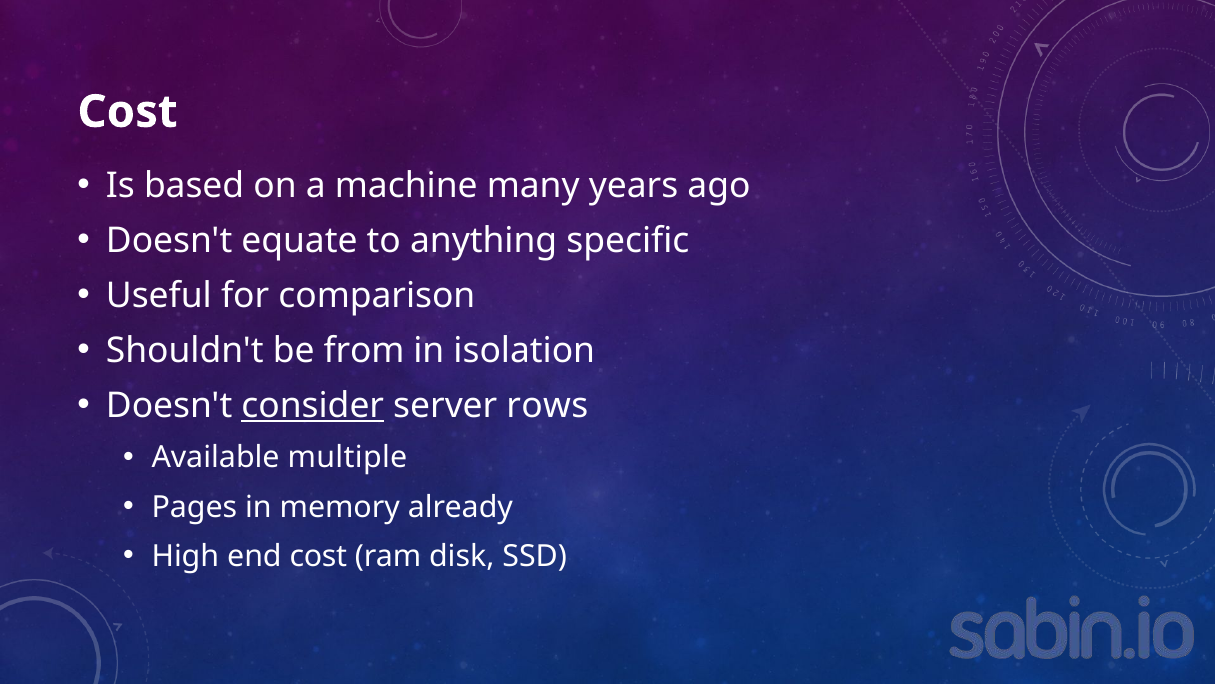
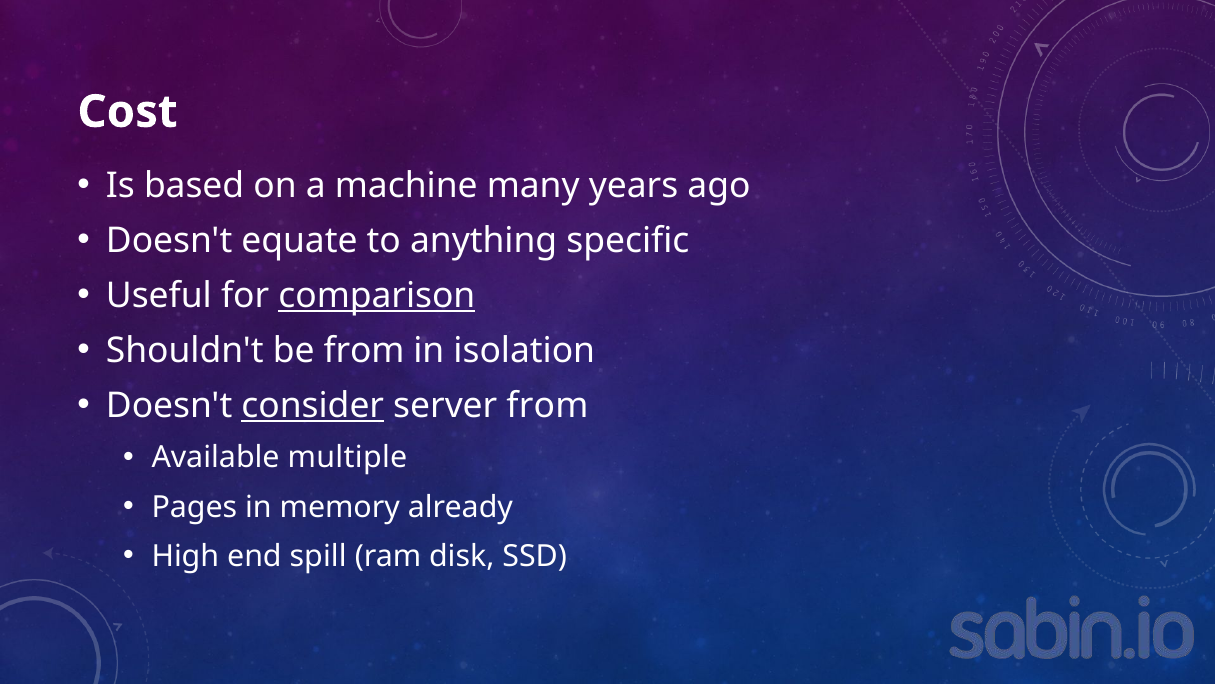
comparison underline: none -> present (377, 296)
server rows: rows -> from (547, 406)
end cost: cost -> spill (318, 556)
